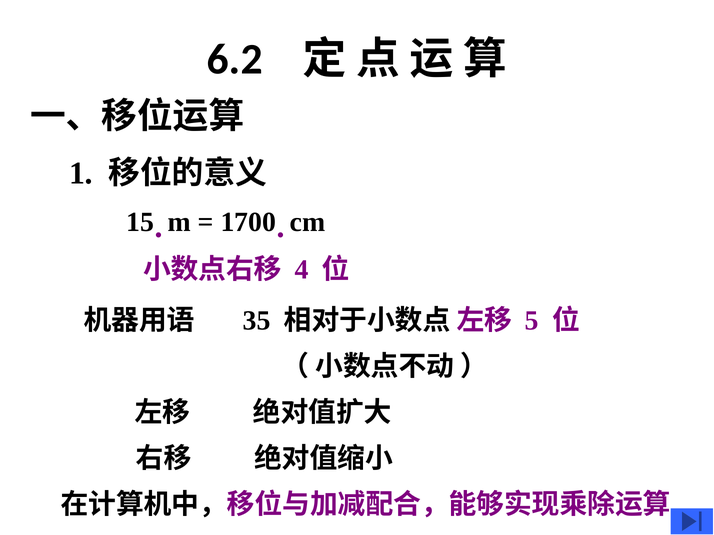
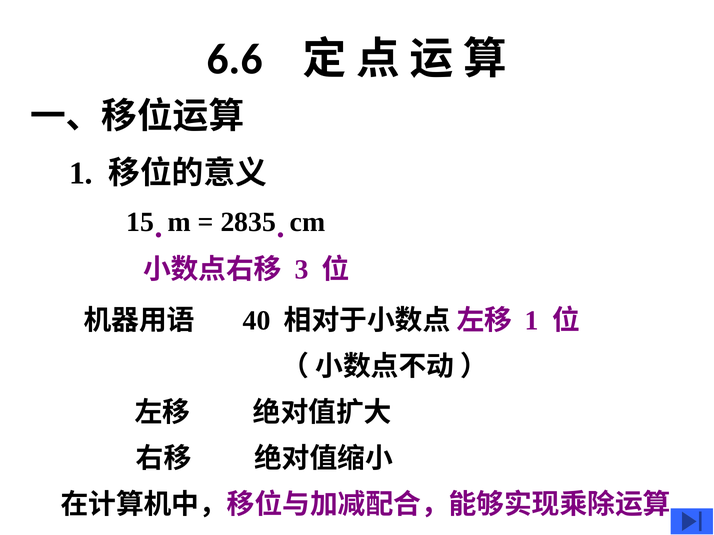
6.2: 6.2 -> 6.6 (235, 60)
1700: 1700 -> 2835 (248, 223)
4: 4 -> 3 (301, 270)
35: 35 -> 40 (257, 321)
5: 5 -> 1 (532, 321)
